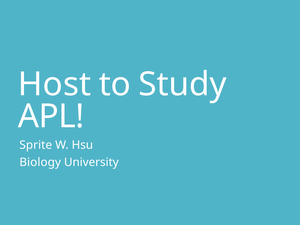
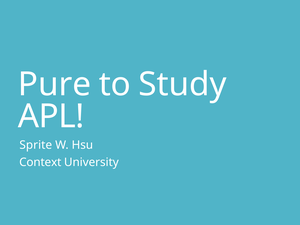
Host: Host -> Pure (55, 84)
Biology: Biology -> Context (40, 162)
